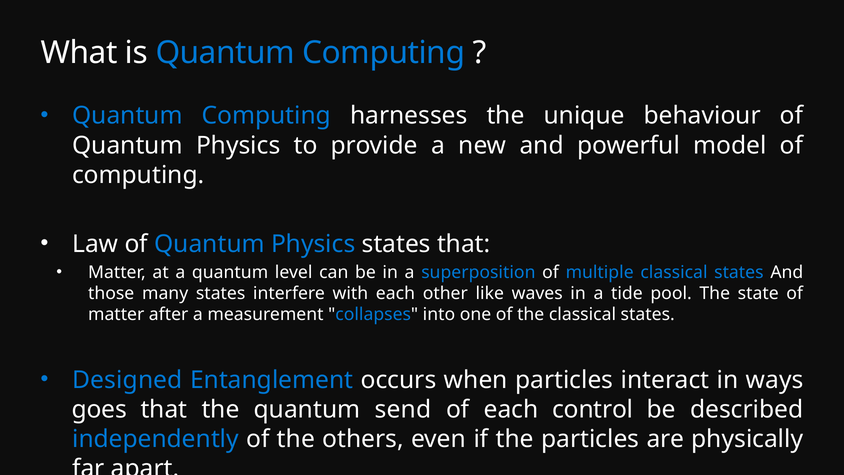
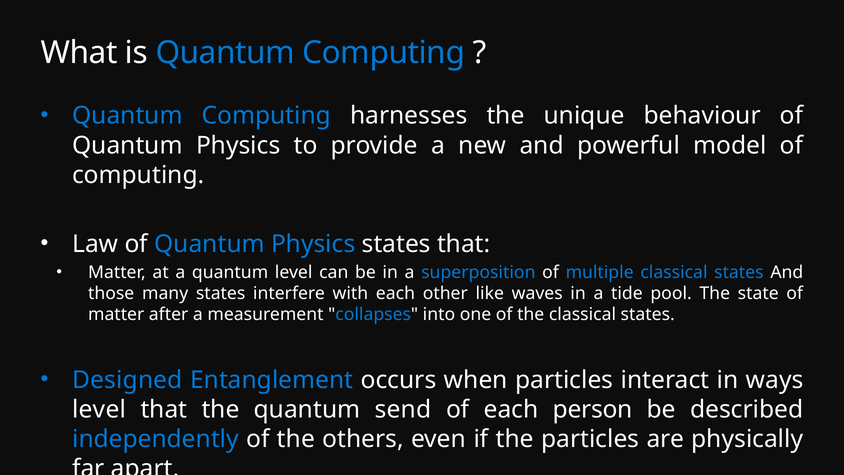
goes: goes -> level (99, 409)
control: control -> person (593, 409)
